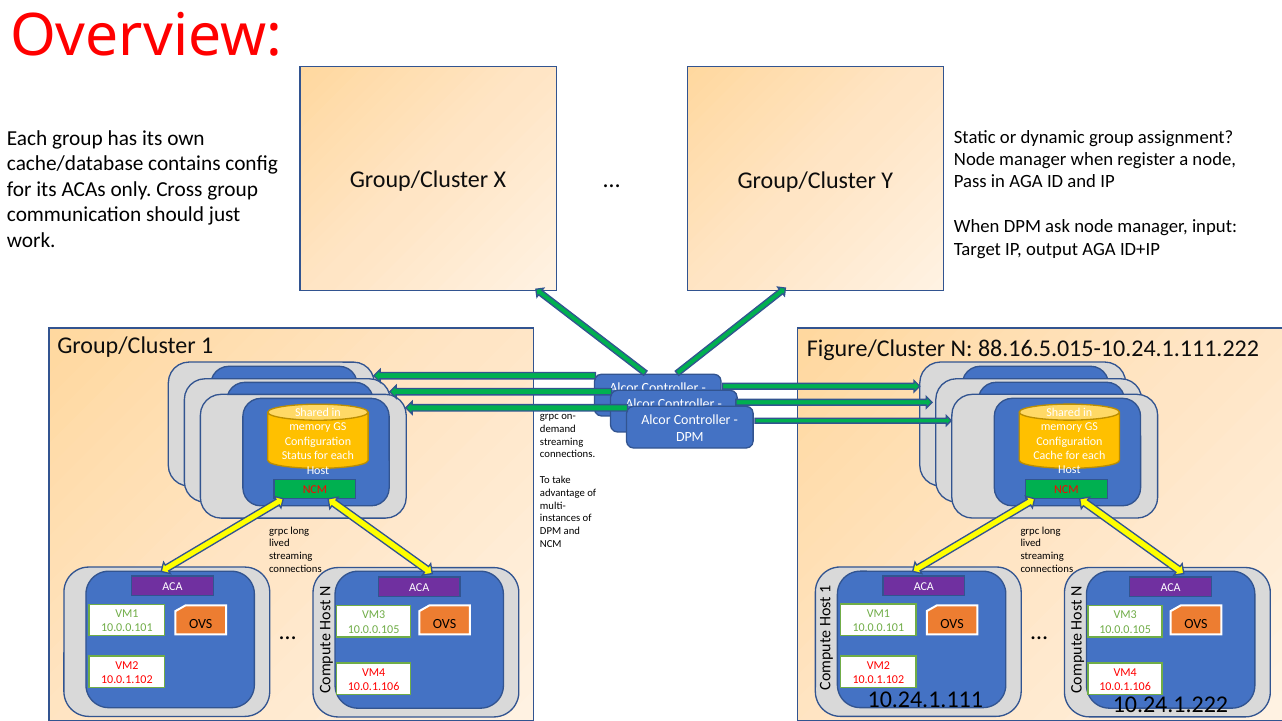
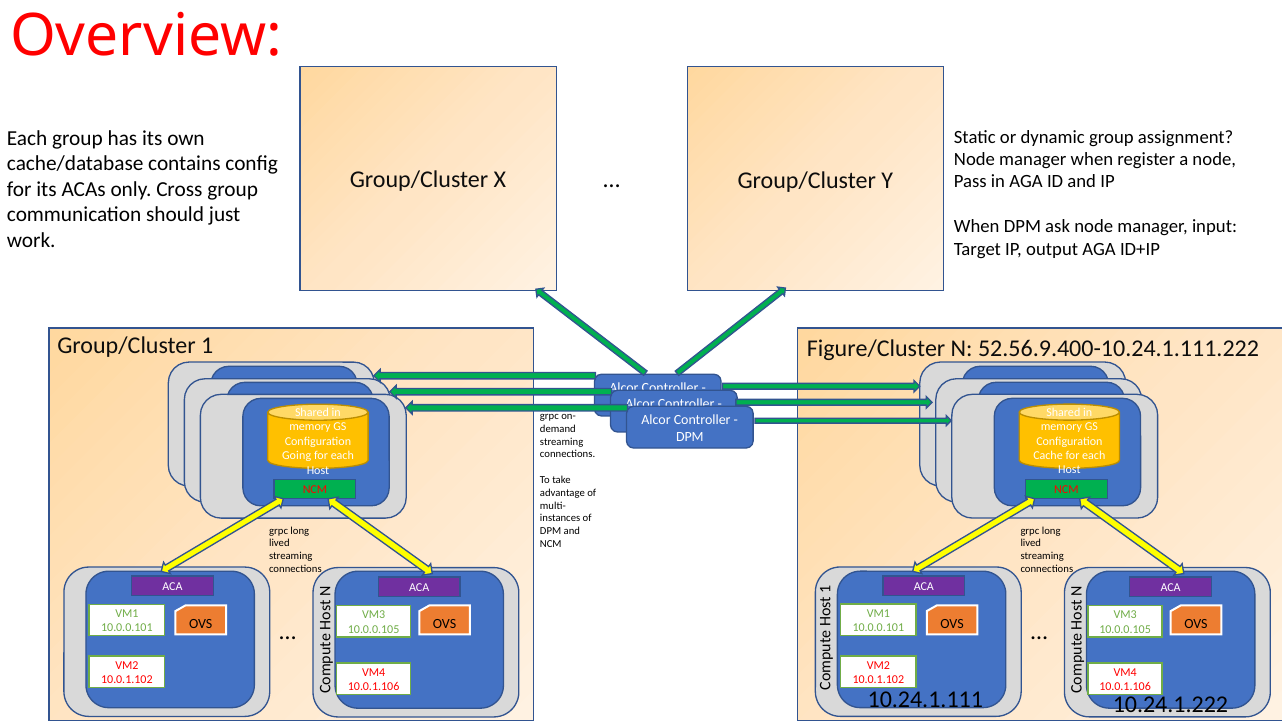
88.16.5.015-10.24.1.111.222: 88.16.5.015-10.24.1.111.222 -> 52.56.9.400-10.24.1.111.222 (1119, 348)
Status: Status -> Going (297, 456)
